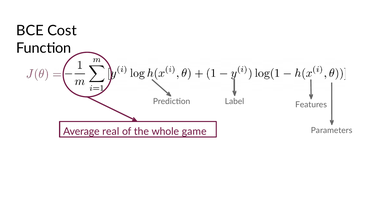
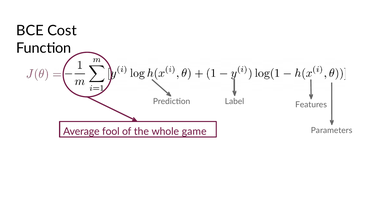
real: real -> fool (111, 132)
